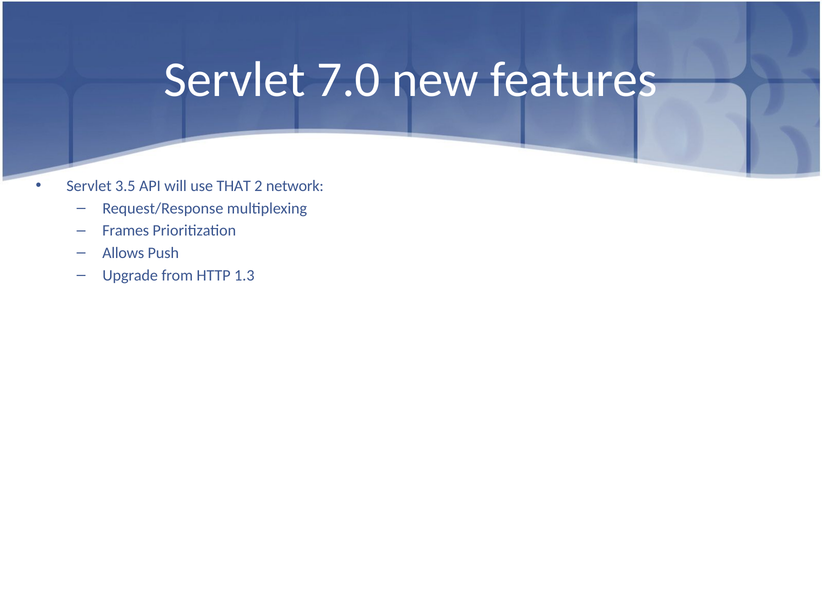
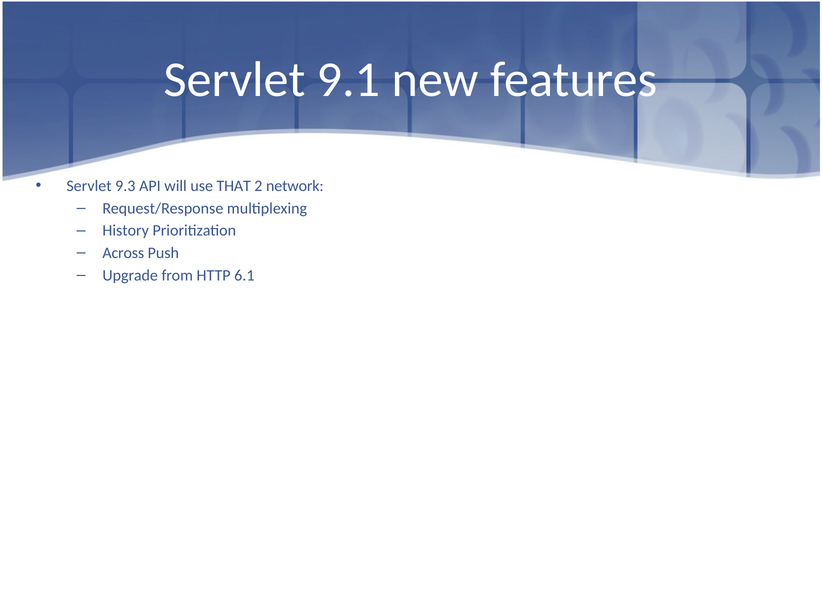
7.0: 7.0 -> 9.1 (349, 80)
3.5: 3.5 -> 9.3 (125, 186)
Frames: Frames -> History (126, 231)
Allows: Allows -> Across (123, 253)
1.3: 1.3 -> 6.1 (244, 276)
